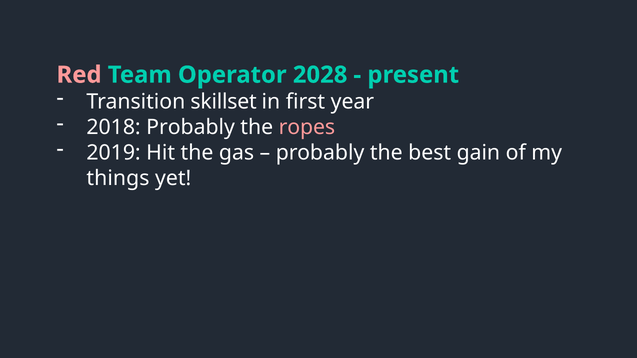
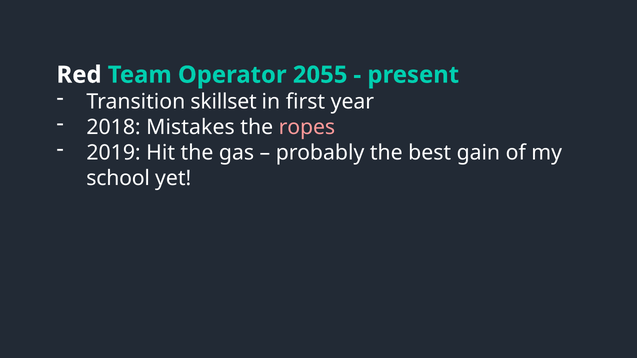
Red colour: pink -> white (79, 75)
2028: 2028 -> 2055 (320, 75)
2018 Probably: Probably -> Mistakes (190, 127)
things: things -> school (118, 178)
